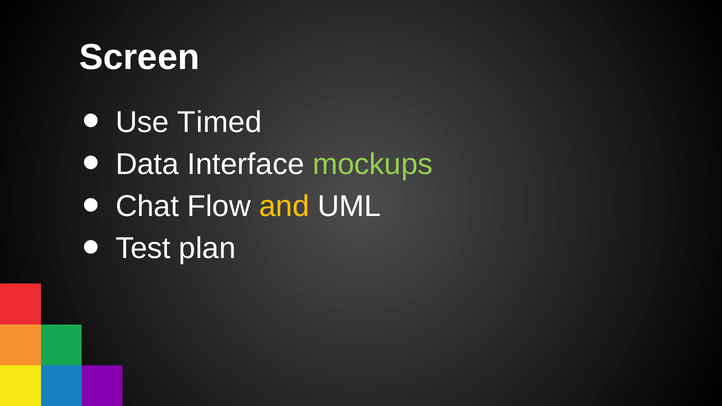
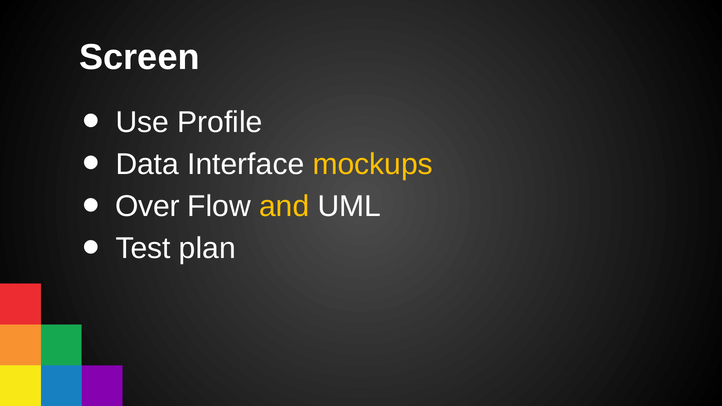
Timed: Timed -> Profile (220, 122)
mockups colour: light green -> yellow (373, 164)
Chat: Chat -> Over (147, 206)
